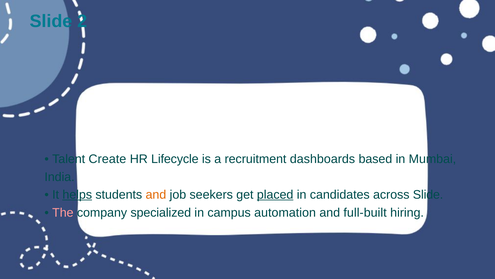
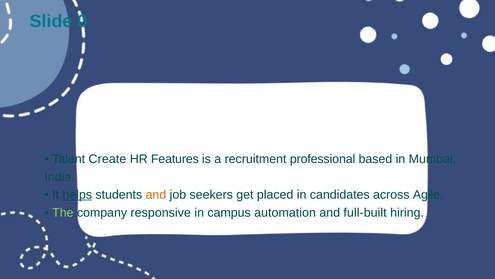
2: 2 -> 0 (82, 21)
Lifecycle: Lifecycle -> Features (175, 159)
dashboards: dashboards -> professional (323, 159)
placed underline: present -> none (275, 194)
across Slide: Slide -> Agile (428, 194)
The colour: pink -> light green (63, 212)
specialized: specialized -> responsive (161, 212)
